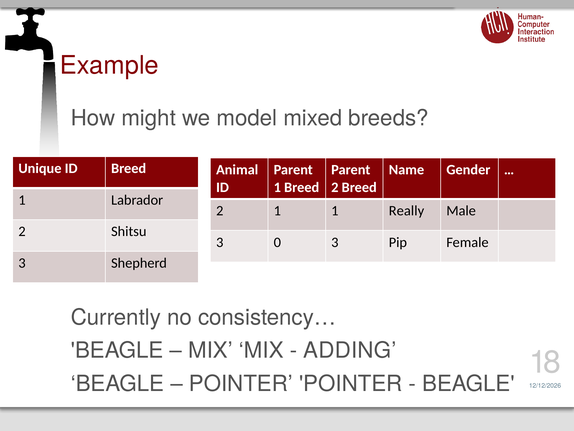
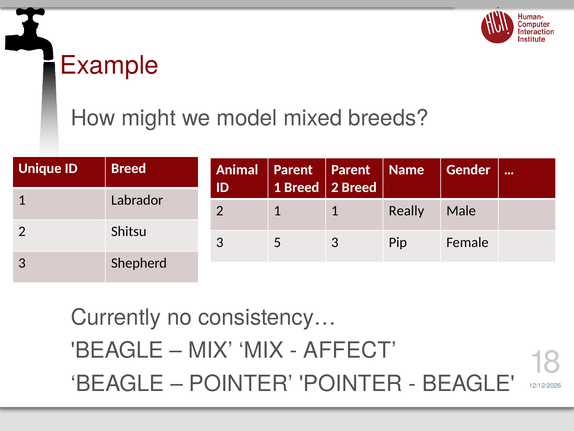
0: 0 -> 5 (277, 242)
ADDING: ADDING -> AFFECT (350, 350)
